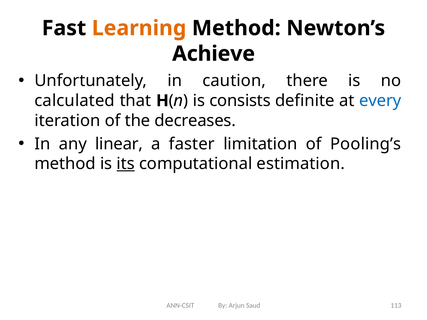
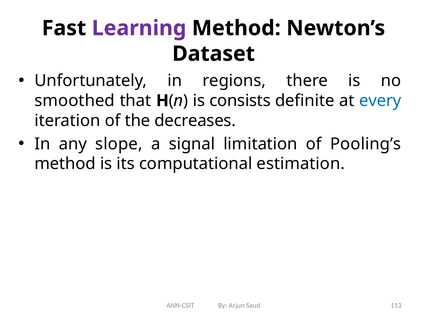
Learning colour: orange -> purple (139, 28)
Achieve: Achieve -> Dataset (214, 54)
caution: caution -> regions (234, 81)
calculated: calculated -> smoothed (75, 101)
linear: linear -> slope (119, 144)
faster: faster -> signal (192, 144)
its underline: present -> none (126, 164)
